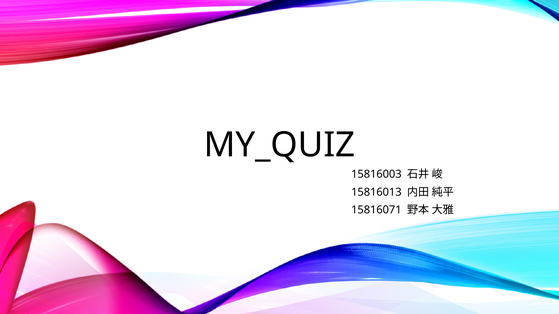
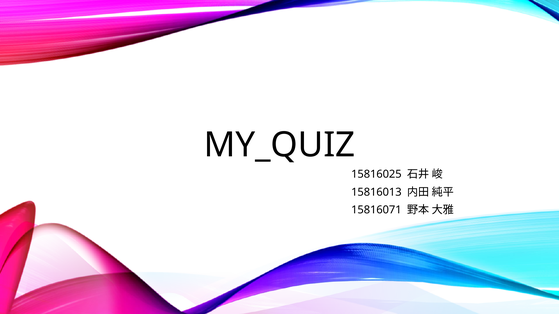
15816003: 15816003 -> 15816025 (376, 175)
